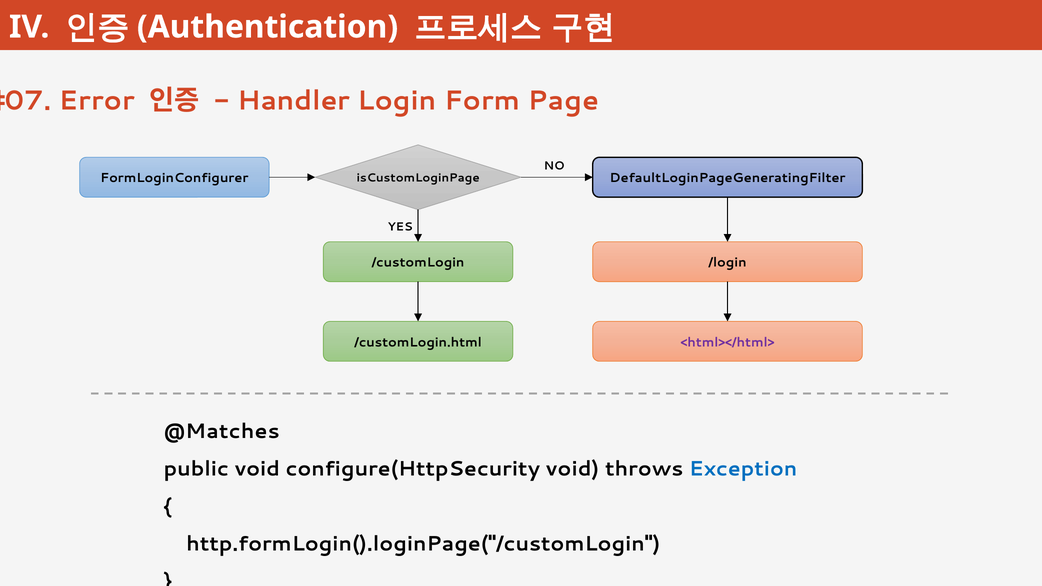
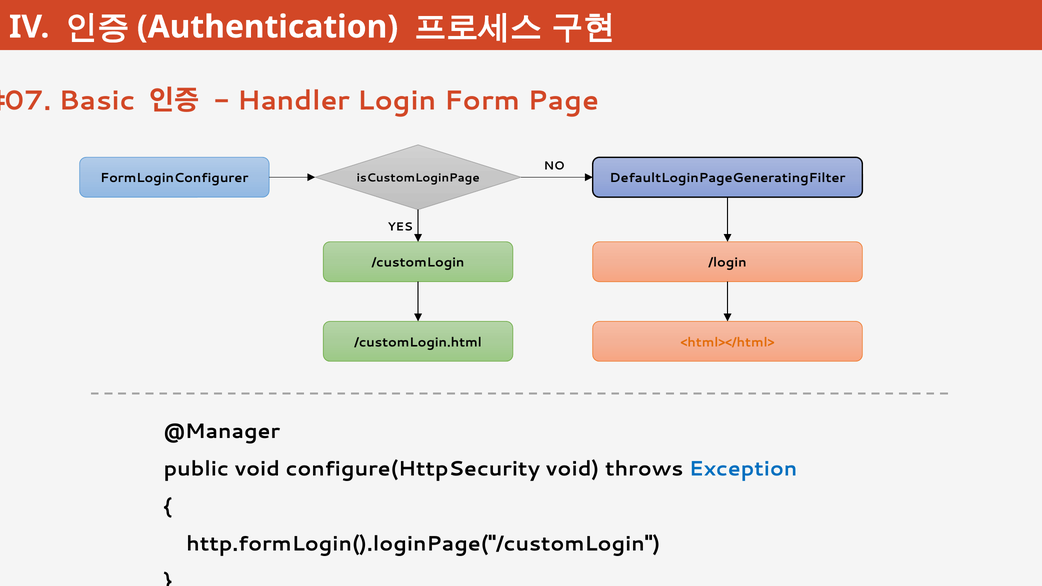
Error: Error -> Basic (97, 101)
<html></html> colour: purple -> orange (727, 342)
@Matches: @Matches -> @Manager (222, 431)
